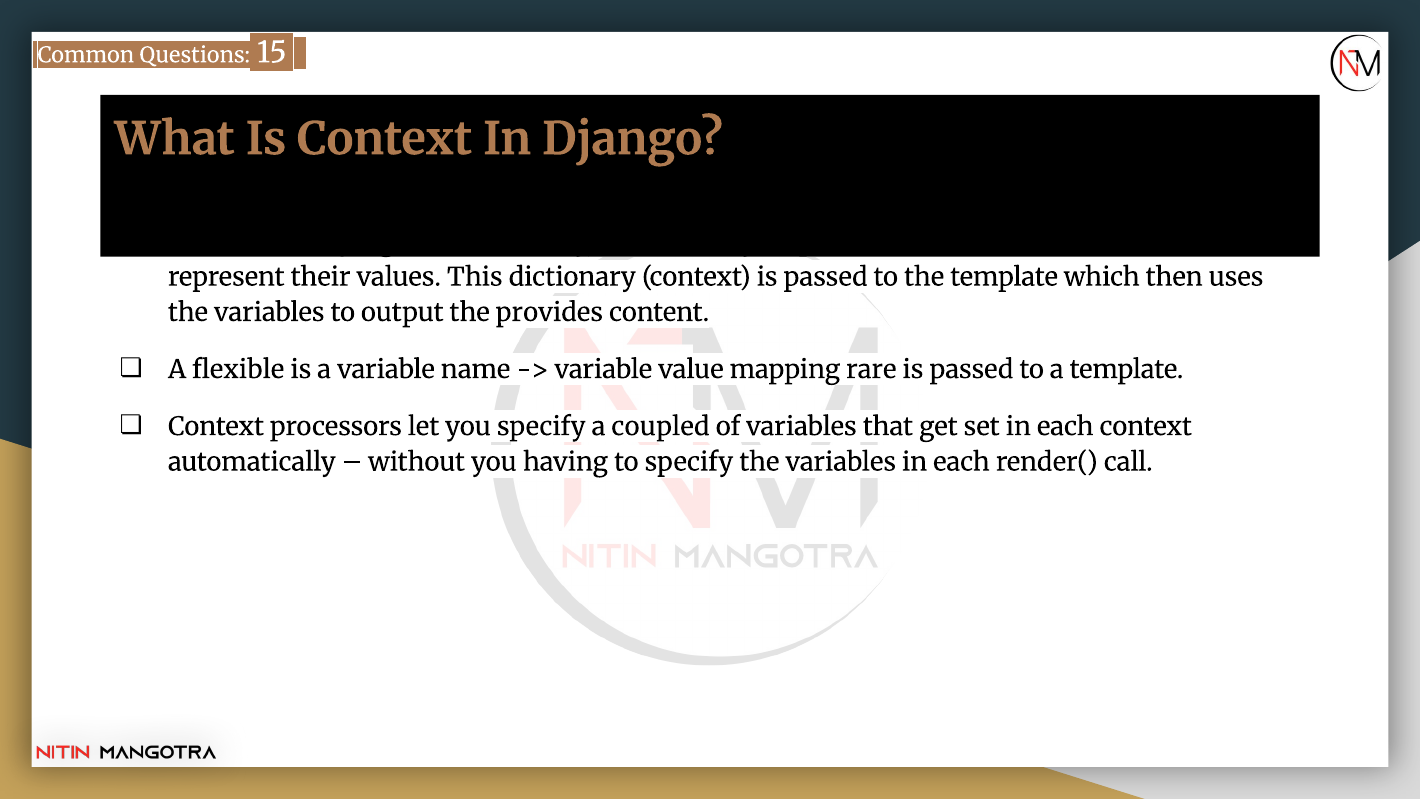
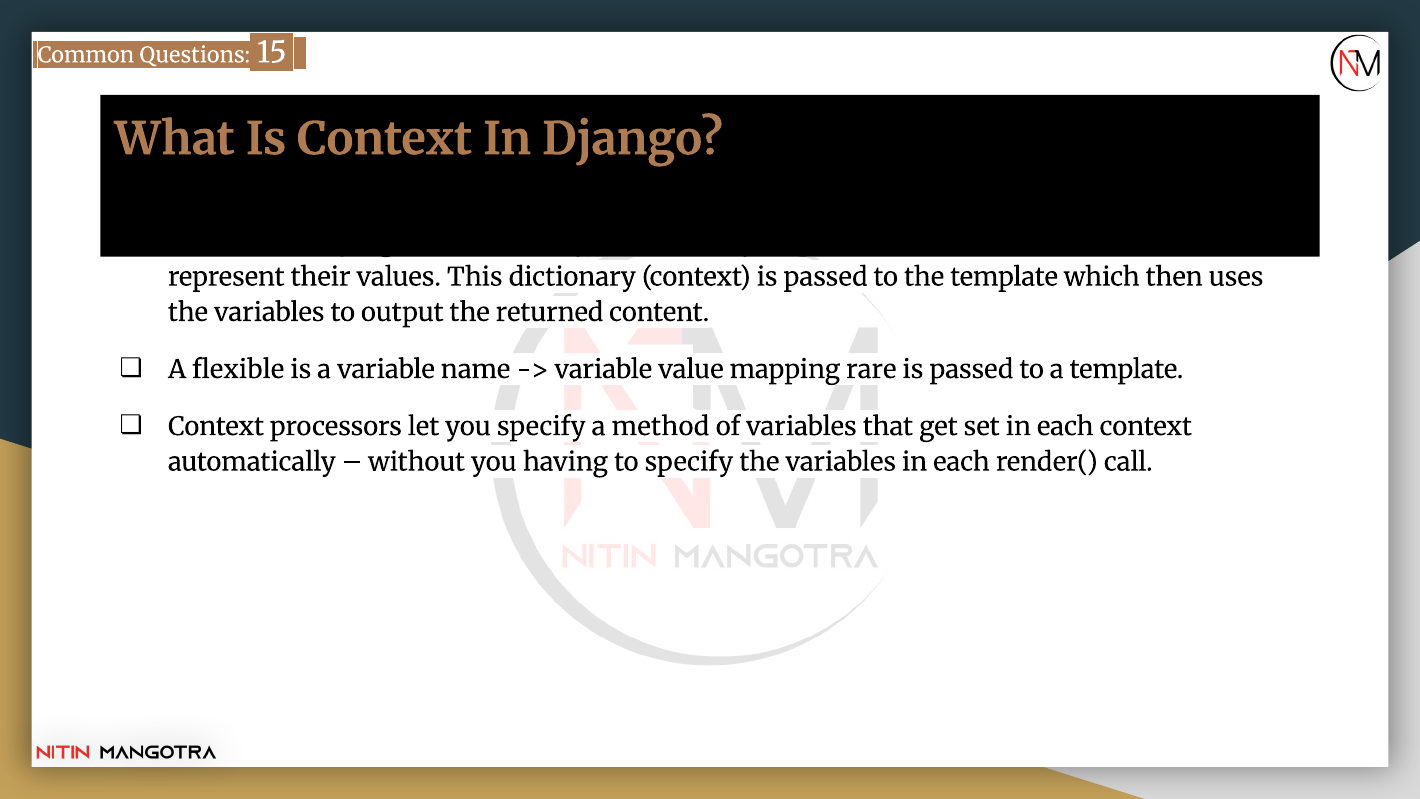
provides: provides -> returned (549, 312)
coupled: coupled -> method (660, 427)
